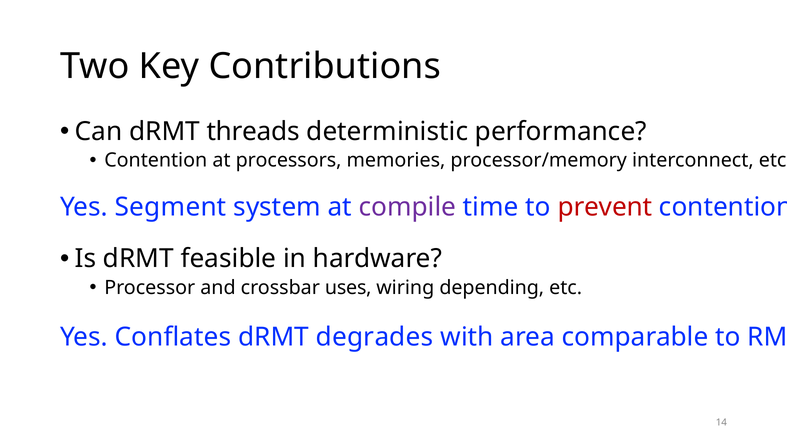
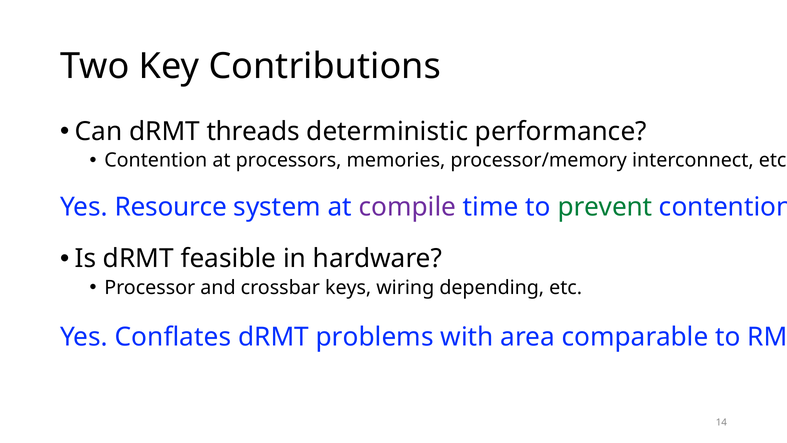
Segment: Segment -> Resource (171, 207)
prevent colour: red -> green (605, 207)
uses: uses -> keys (348, 288)
degrades: degrades -> problems (375, 337)
